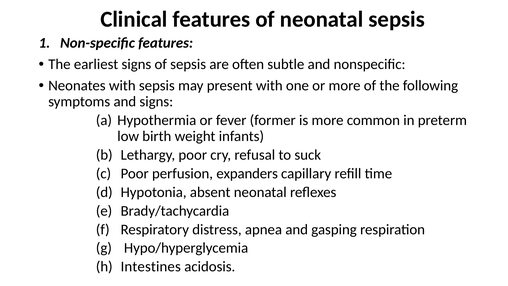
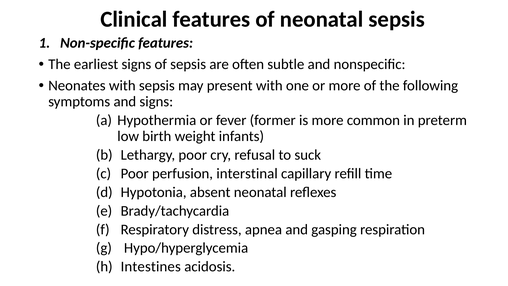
expanders: expanders -> interstinal (247, 173)
